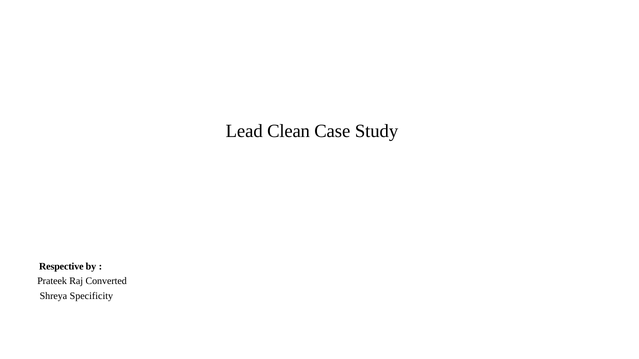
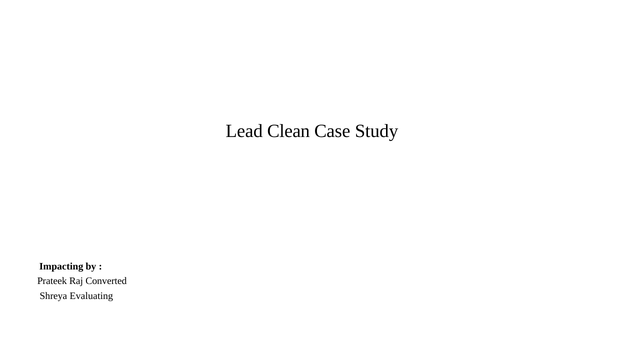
Respective: Respective -> Impacting (61, 267)
Specificity: Specificity -> Evaluating (91, 296)
